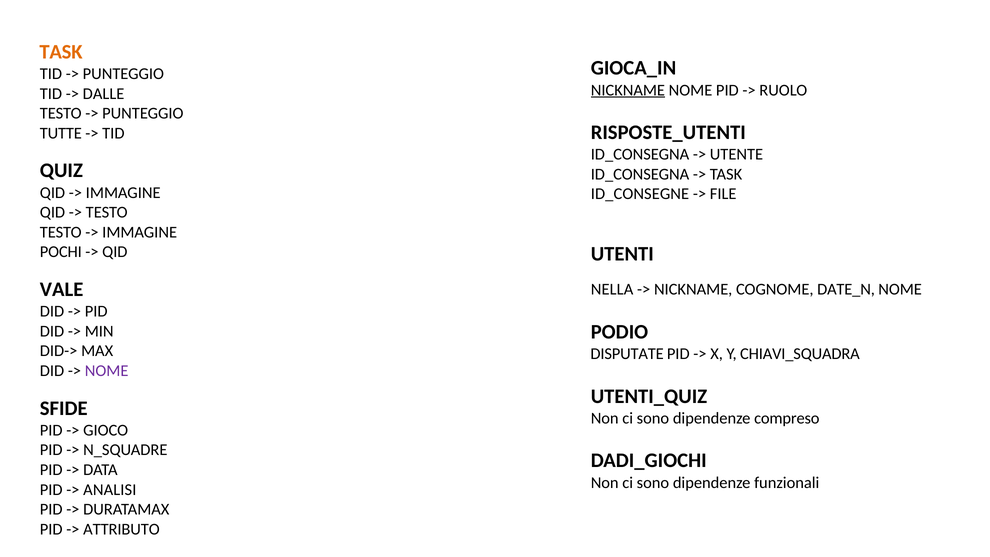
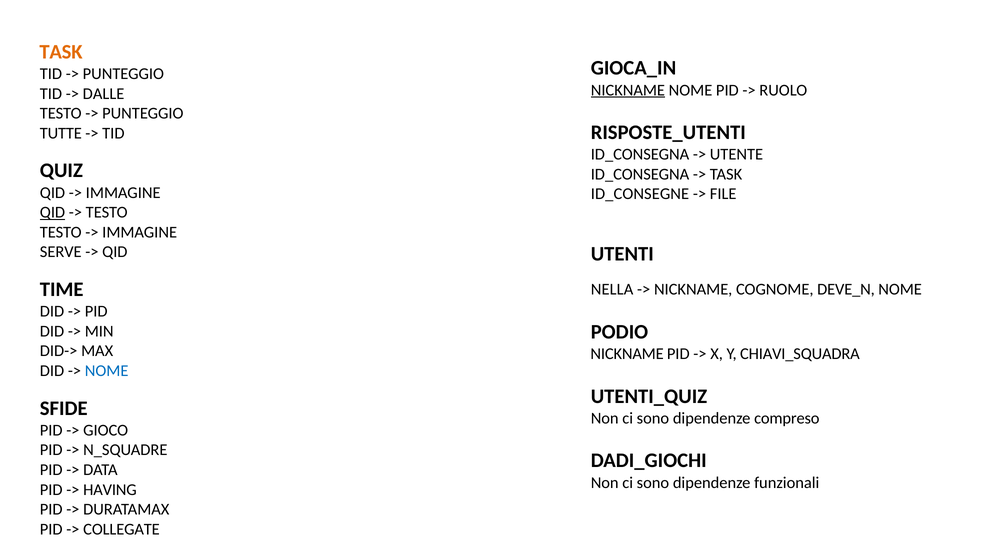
QID underline: none -> present (53, 212)
POCHI: POCHI -> SERVE (61, 252)
VALE: VALE -> TIME (62, 289)
DATE_N: DATE_N -> DEVE_N (846, 289)
DISPUTATE: DISPUTATE -> NICKNAME (627, 354)
NOME colour: purple -> blue (107, 371)
ANALISI: ANALISI -> HAVING (110, 489)
ATTRIBUTO: ATTRIBUTO -> COLLEGATE (122, 529)
